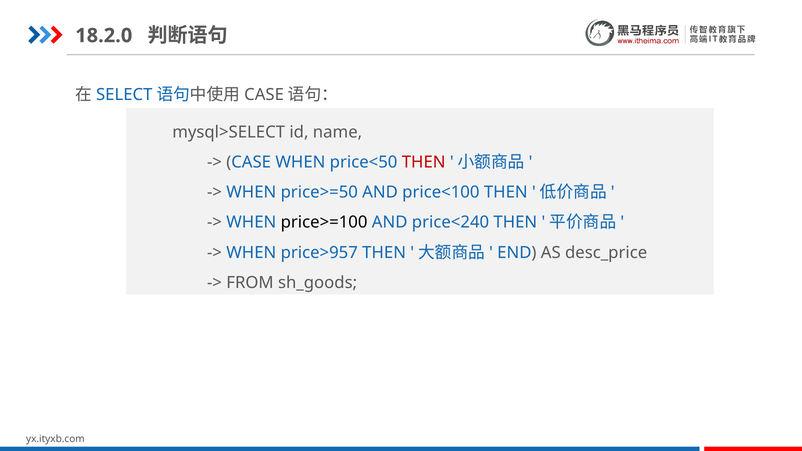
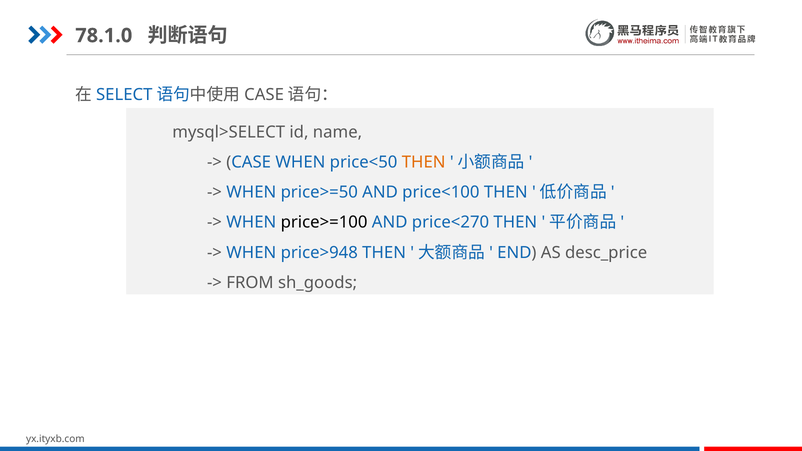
18.2.0: 18.2.0 -> 78.1.0 (104, 36)
THEN colour: red -> orange (424, 162)
price<240: price<240 -> price<270 (451, 223)
price>957: price>957 -> price>948 (319, 253)
